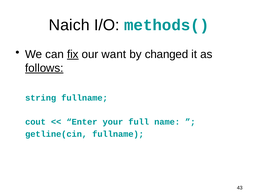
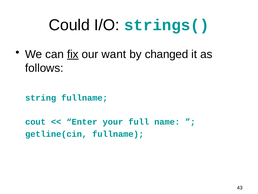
Naich: Naich -> Could (69, 25)
methods(: methods( -> strings( (167, 25)
follows underline: present -> none (44, 68)
